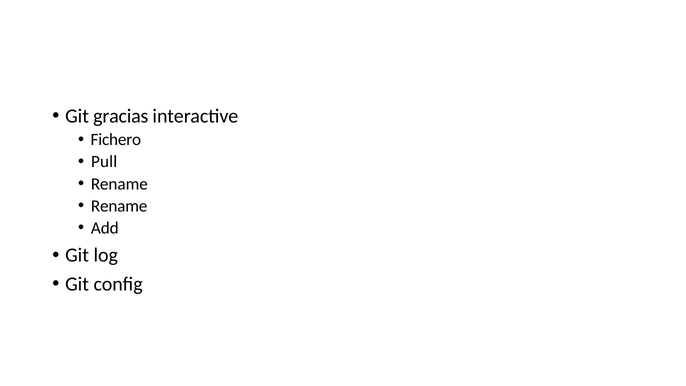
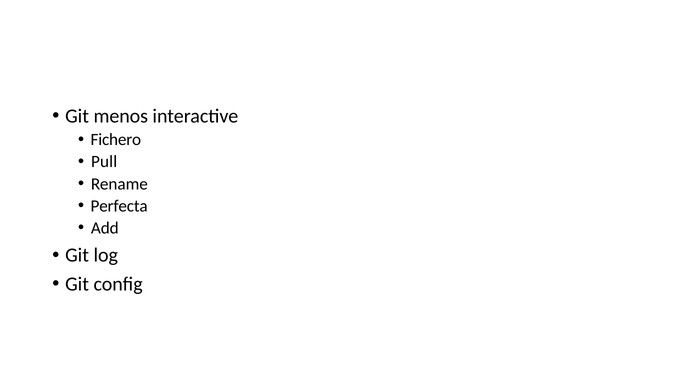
gracias: gracias -> menos (121, 116)
Rename: Rename -> Perfecta (119, 206)
